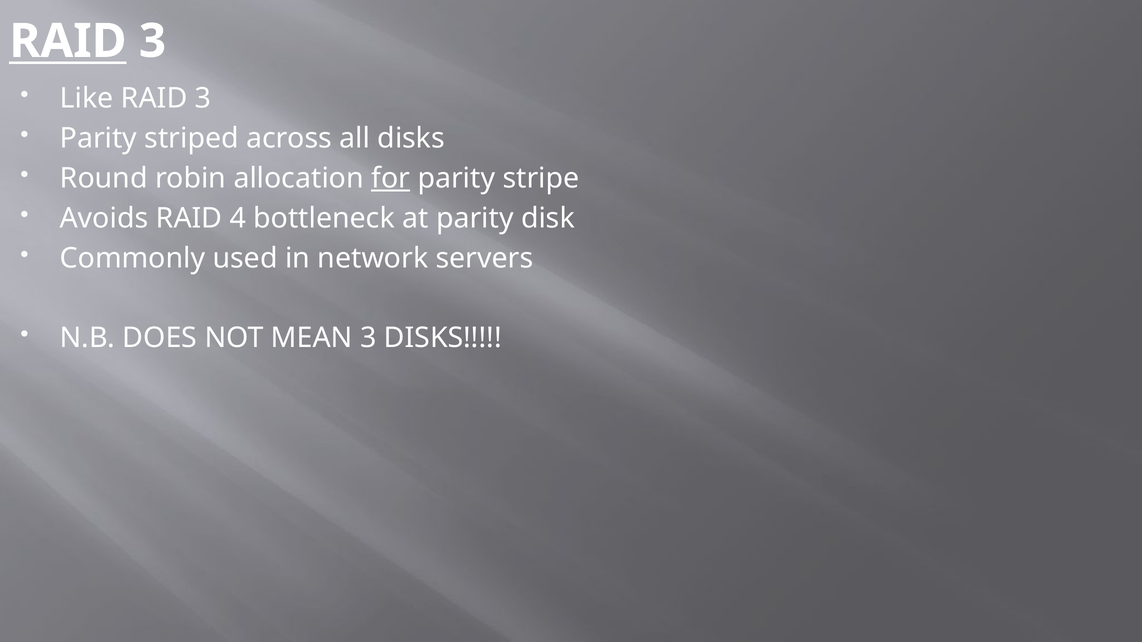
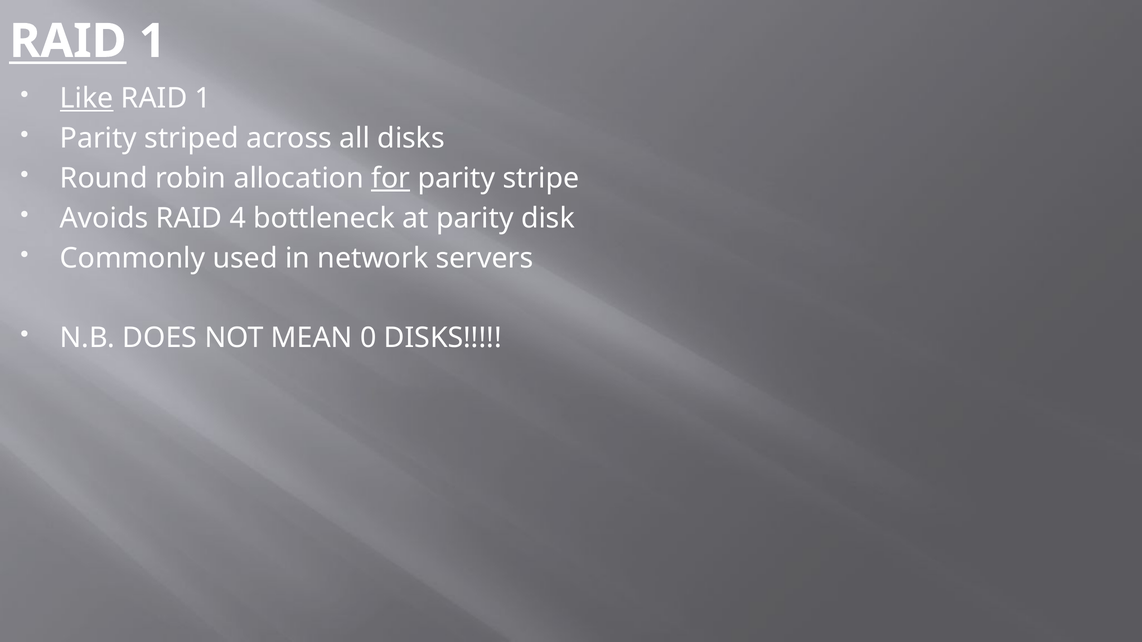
3: 3 -> 1 (152, 41)
Like underline: none -> present (87, 98)
3: 3 -> 1 (203, 98)
MEAN 3: 3 -> 0 (368, 338)
